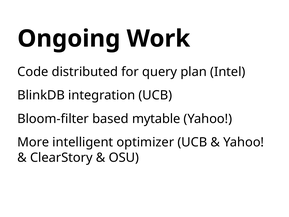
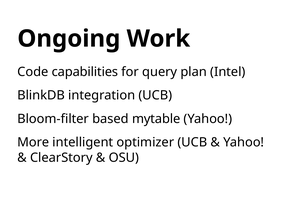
distributed: distributed -> capabilities (85, 72)
